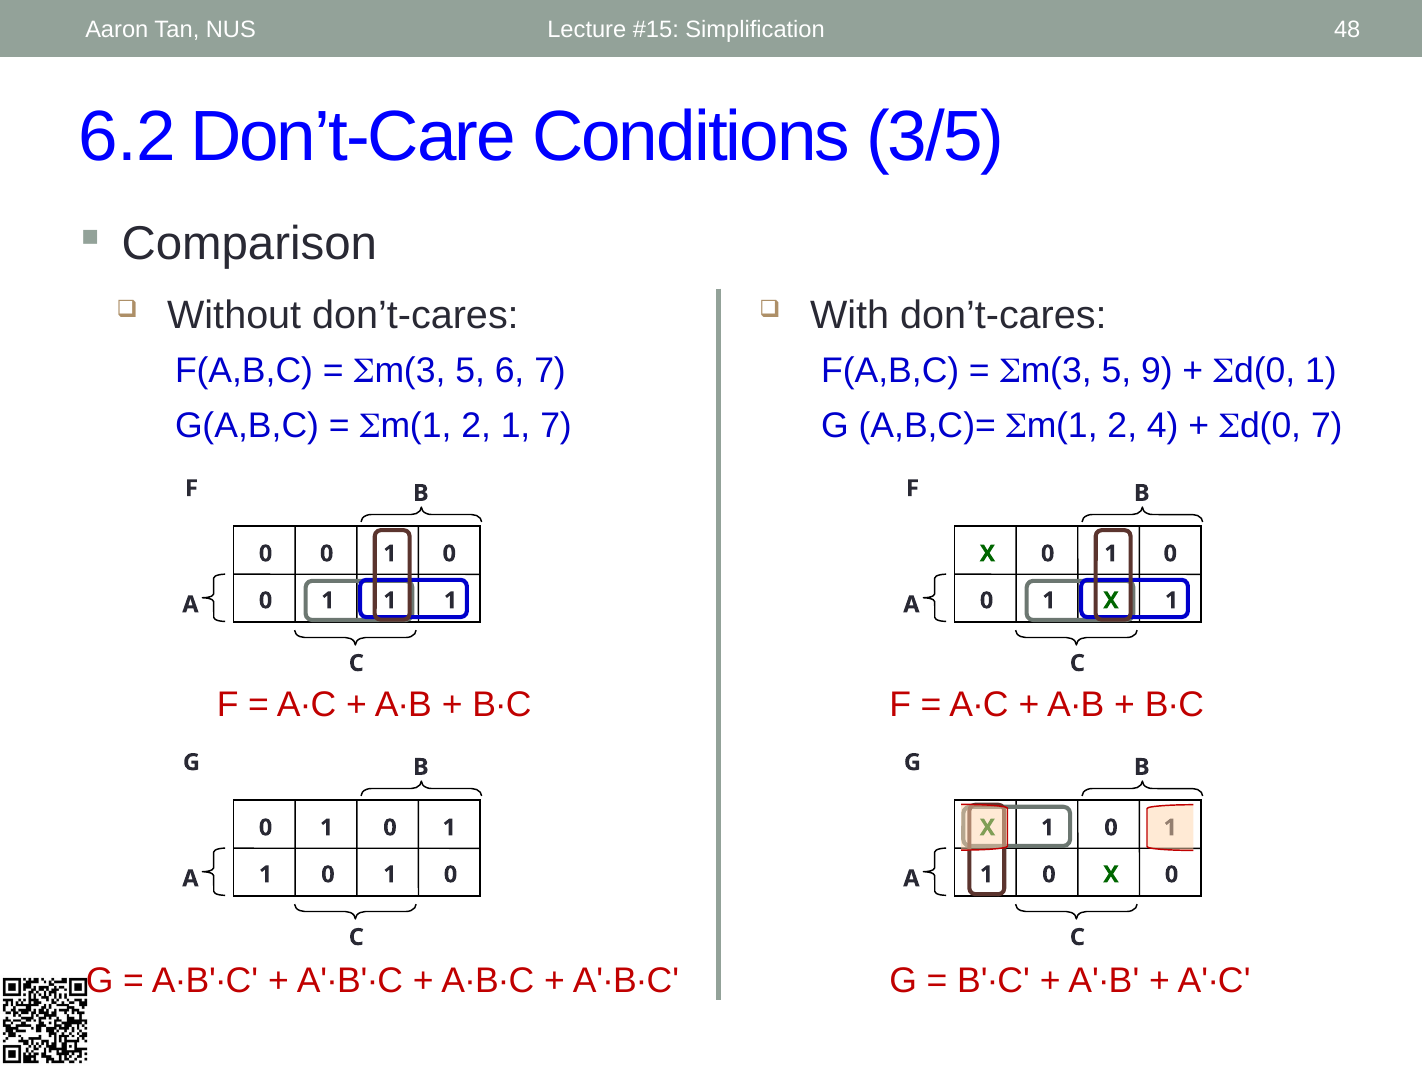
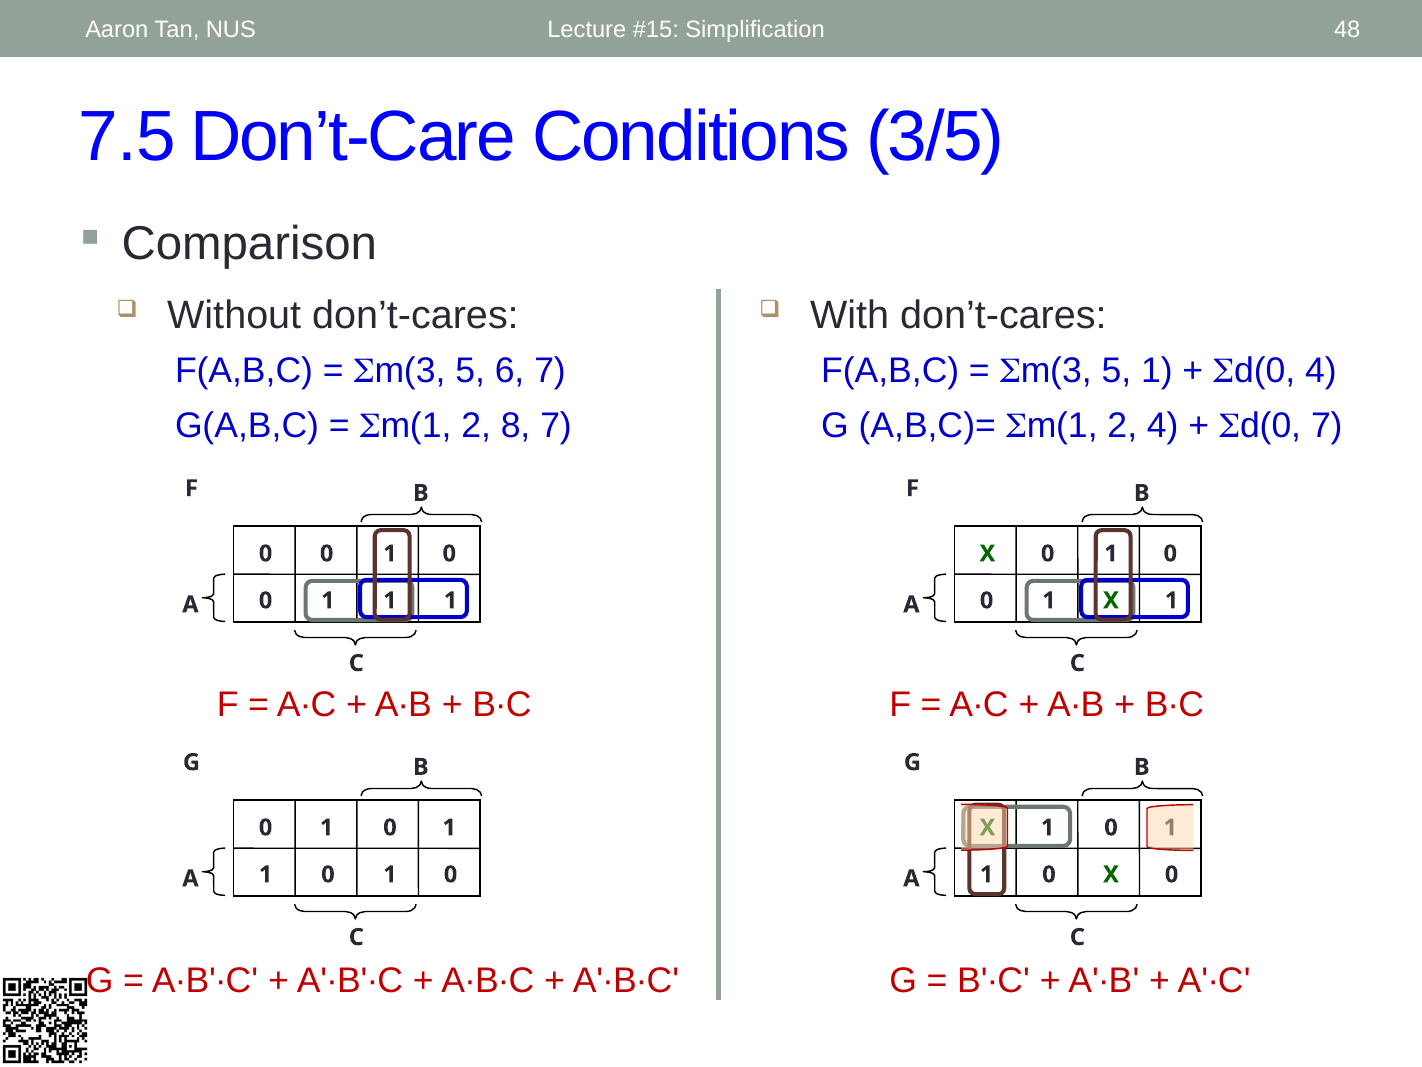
6.2: 6.2 -> 7.5 (127, 137)
5 9: 9 -> 1 (1157, 371)
1: 1 -> 4 (1321, 371)
2 1: 1 -> 8 (516, 425)
